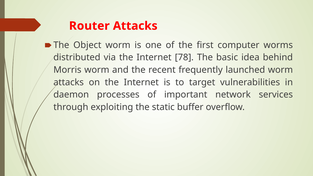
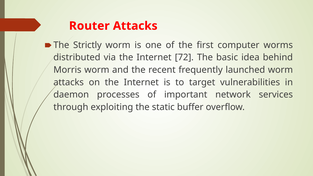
Object: Object -> Strictly (87, 45)
78: 78 -> 72 (184, 58)
